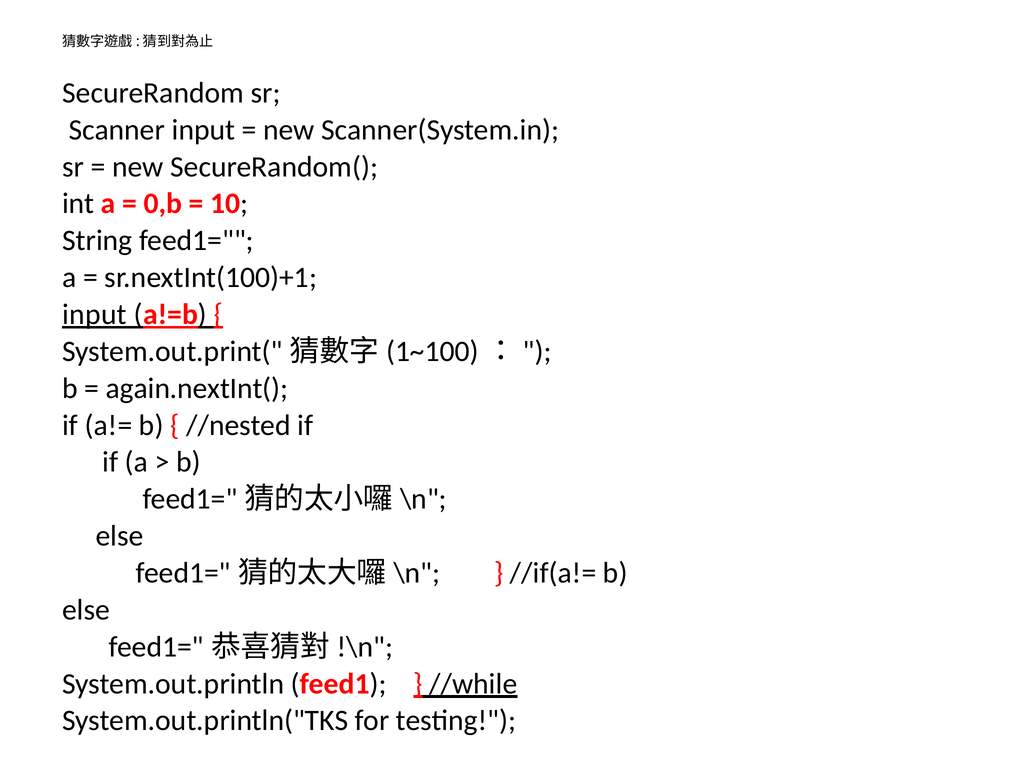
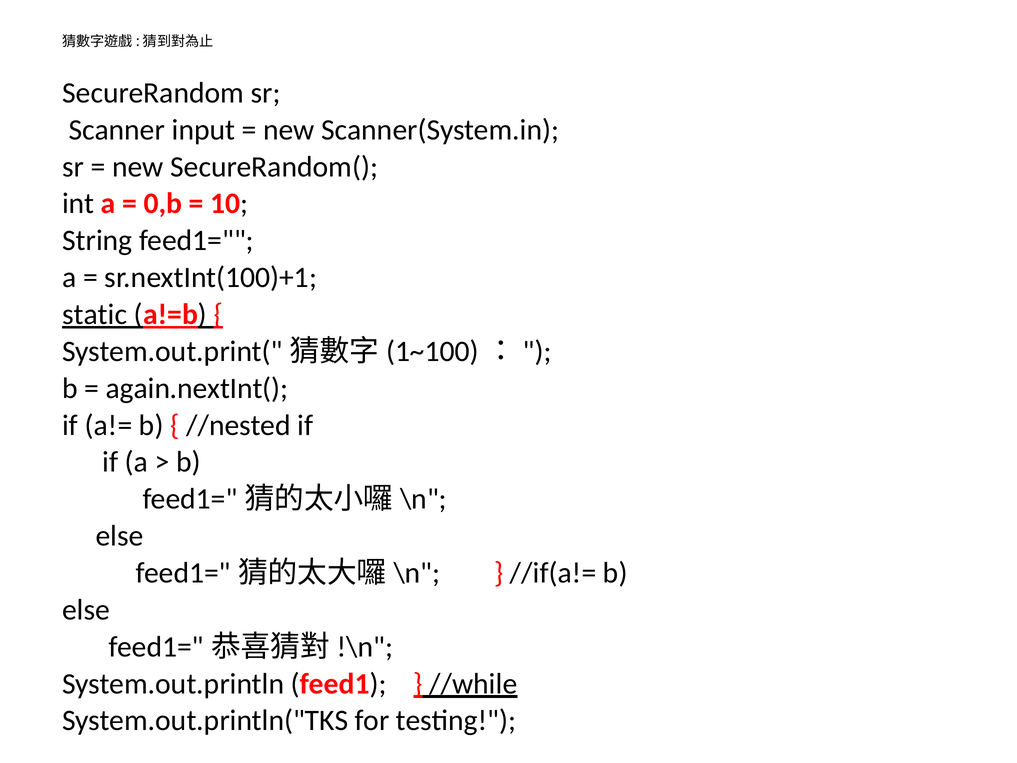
input: input -> static (95, 314)
